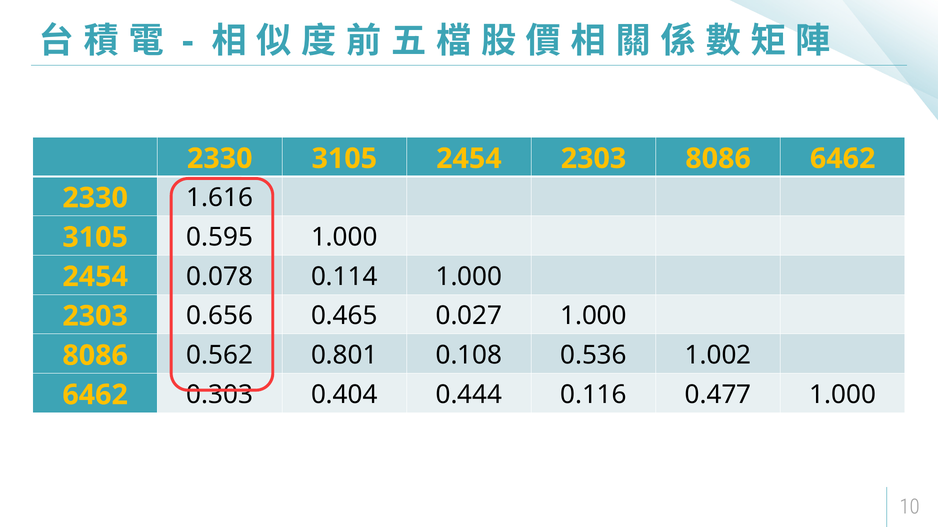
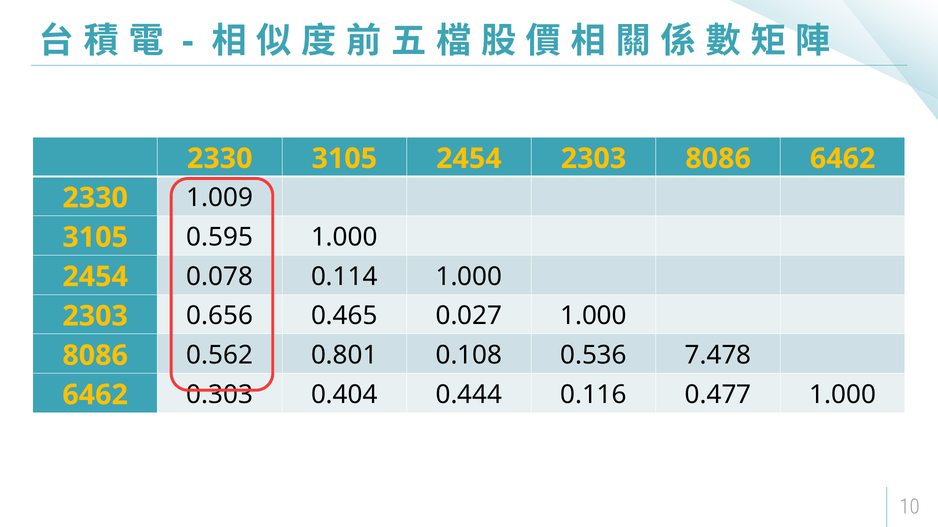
1.616: 1.616 -> 1.009 (220, 198)
1.002: 1.002 -> 7.478 (718, 356)
